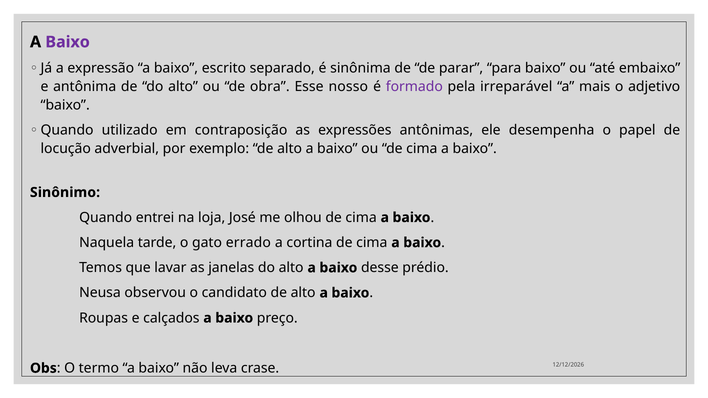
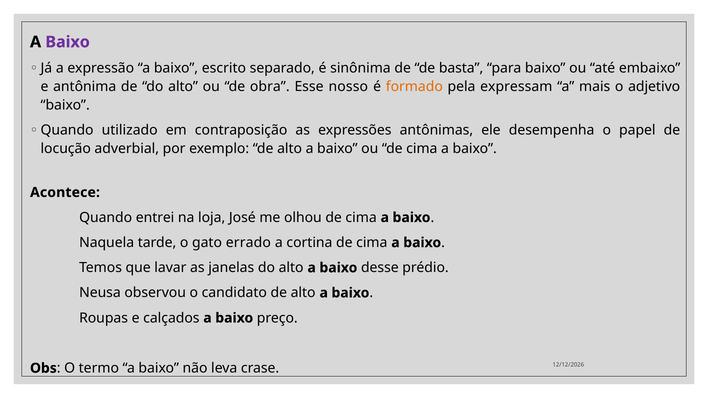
parar: parar -> basta (461, 68)
formado colour: purple -> orange (414, 87)
irreparável: irreparável -> expressam (516, 87)
Sinônimo: Sinônimo -> Acontece (65, 192)
